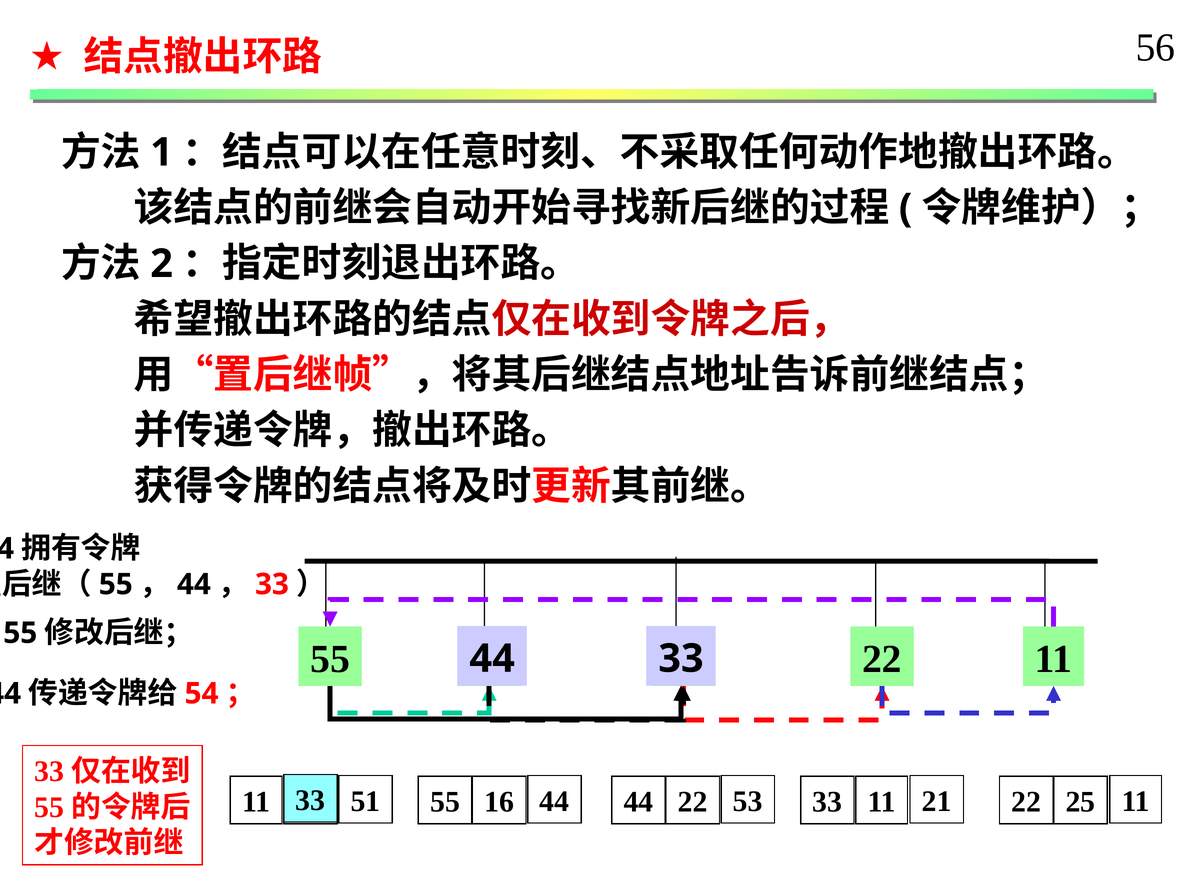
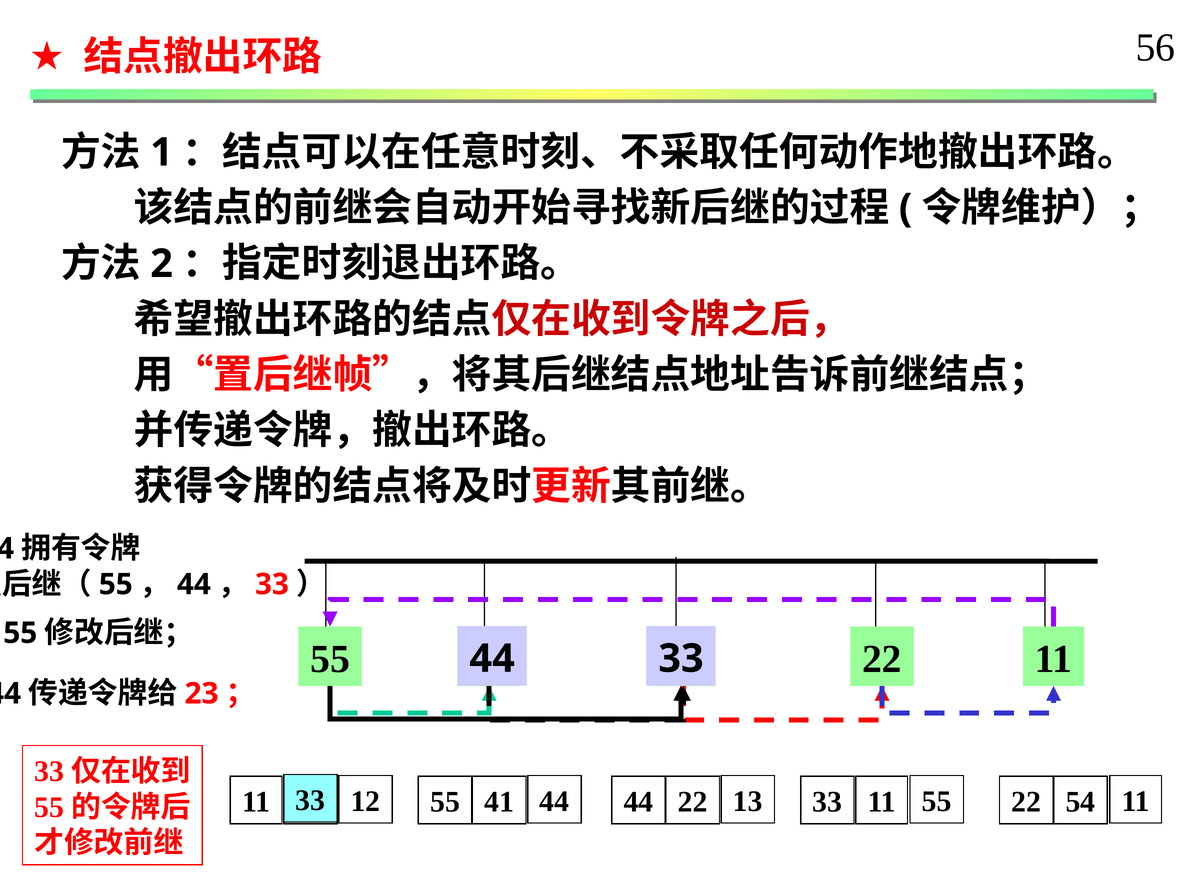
54: 54 -> 23 (202, 693)
51: 51 -> 12 (365, 801)
16: 16 -> 41 (499, 802)
53: 53 -> 13 (748, 801)
33 11 21: 21 -> 55 (937, 801)
25: 25 -> 54 (1080, 802)
